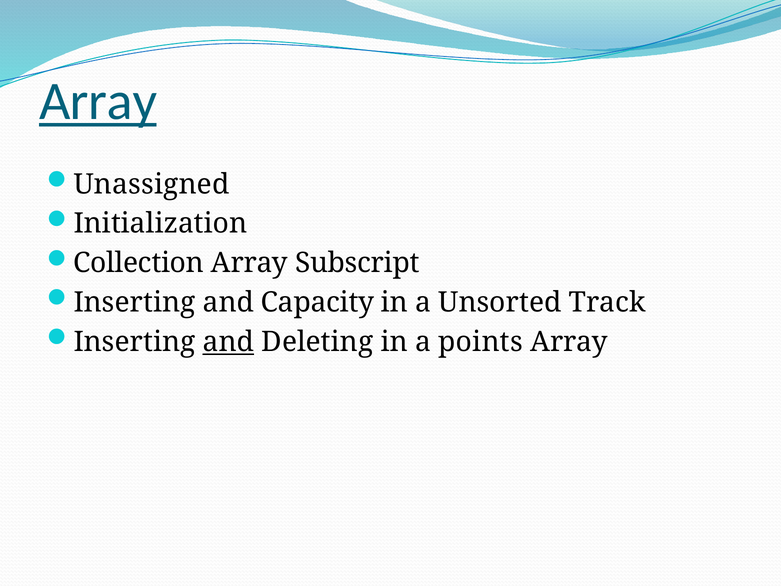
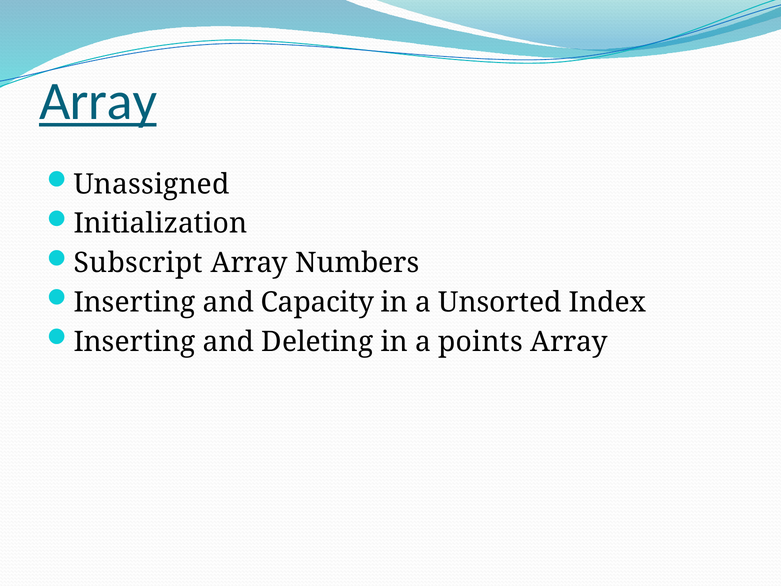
Collection: Collection -> Subscript (138, 263)
Subscript: Subscript -> Numbers (357, 263)
Track: Track -> Index (607, 302)
and underline: present -> none (228, 342)
